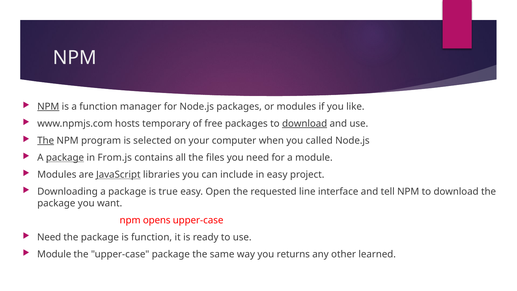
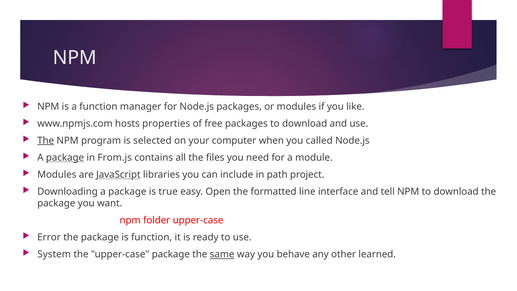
NPM underline: present -> none (48, 106)
temporary: temporary -> properties (166, 124)
download underline: present -> none (305, 124)
in easy: easy -> path (277, 175)
requested: requested -> formatted (274, 192)
opens: opens -> folder (157, 220)
Need: Need -> Error (49, 237)
Module: Module -> System (54, 254)
same underline: none -> present (222, 254)
returns: returns -> behave (293, 254)
